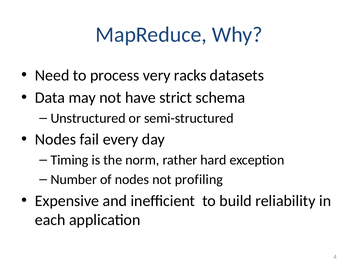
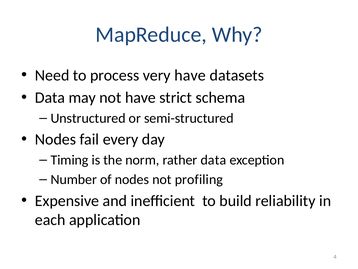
very racks: racks -> have (190, 75)
rather hard: hard -> data (213, 160)
